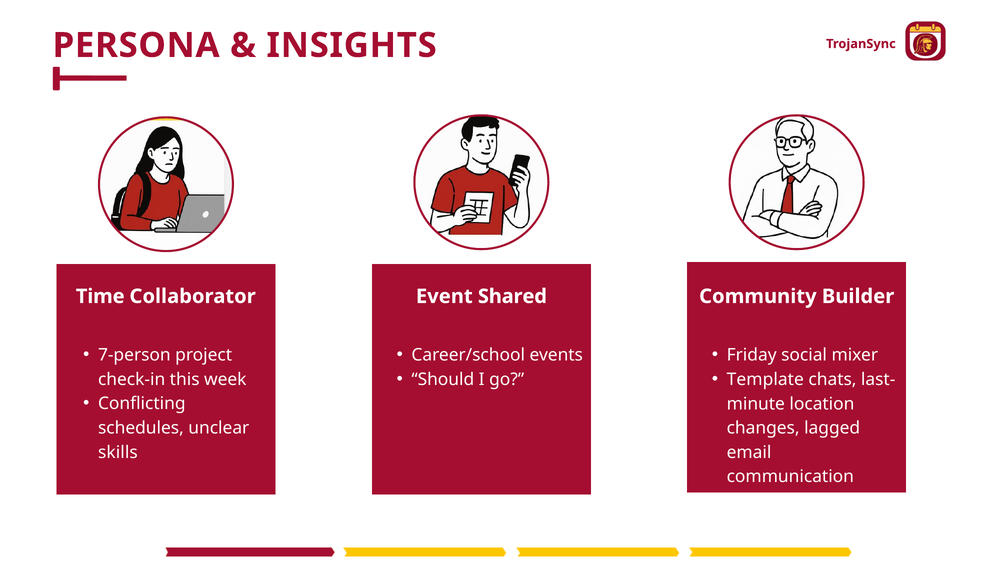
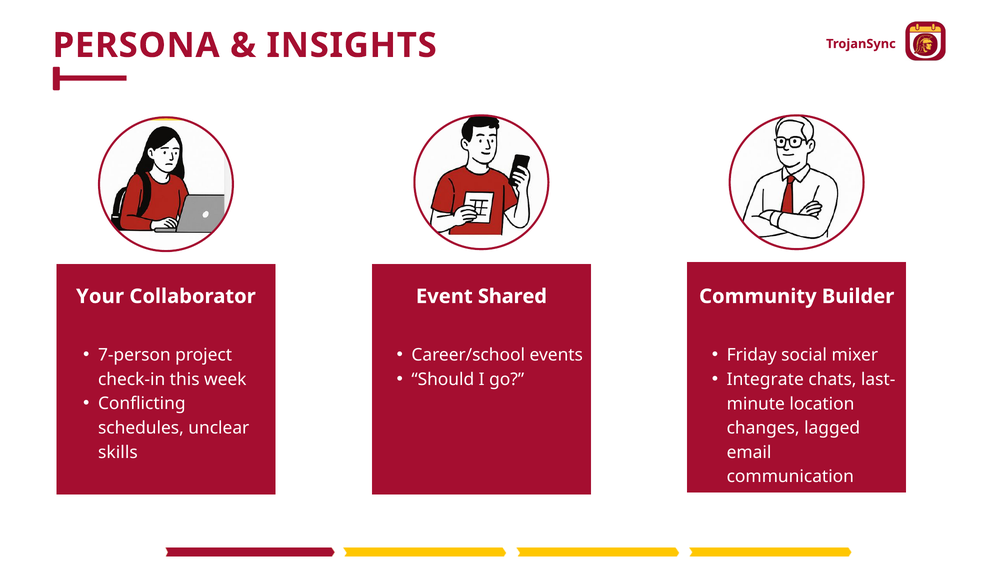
Time: Time -> Your (100, 297)
Template: Template -> Integrate (765, 380)
